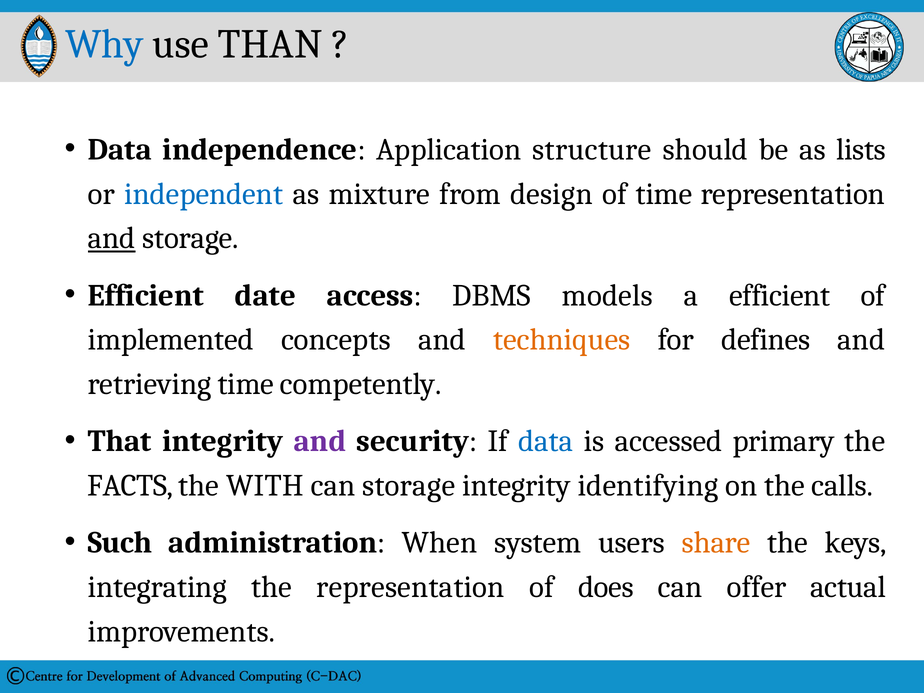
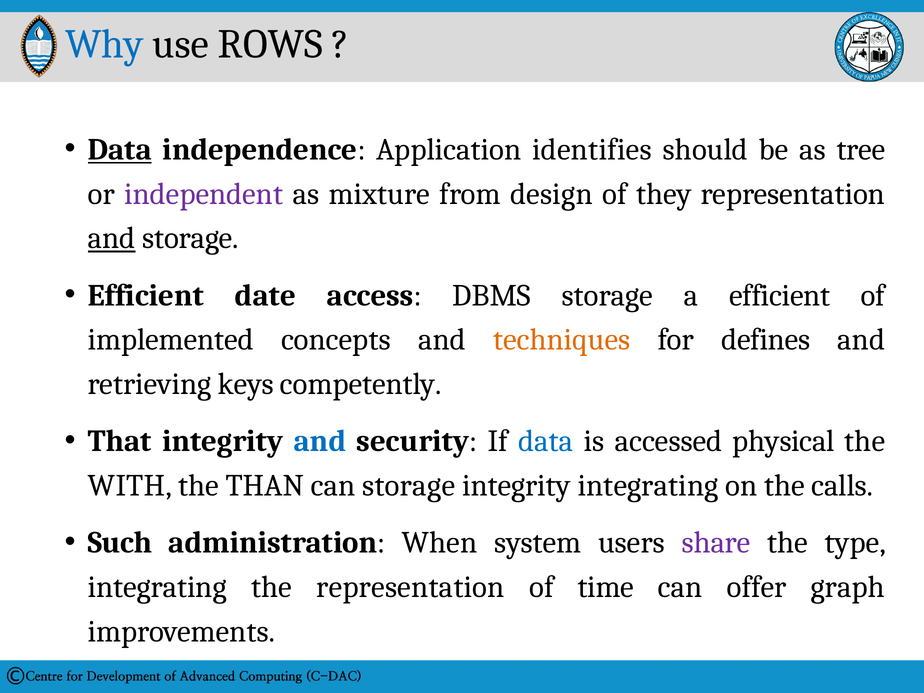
THAN: THAN -> ROWS (270, 44)
Data underline: none -> present (120, 149)
structure: structure -> identifies (592, 149)
lists: lists -> tree (861, 149)
independent colour: blue -> purple (204, 194)
of time: time -> they (664, 194)
DBMS models: models -> storage (607, 295)
retrieving time: time -> keys (246, 384)
and colour: purple -> blue (320, 441)
primary: primary -> physical (784, 441)
FACTS: FACTS -> WITH (130, 486)
WITH: WITH -> THAN (265, 486)
integrity identifying: identifying -> integrating (648, 486)
share colour: orange -> purple (716, 543)
keys: keys -> type (855, 543)
does: does -> time (606, 587)
actual: actual -> graph (848, 587)
